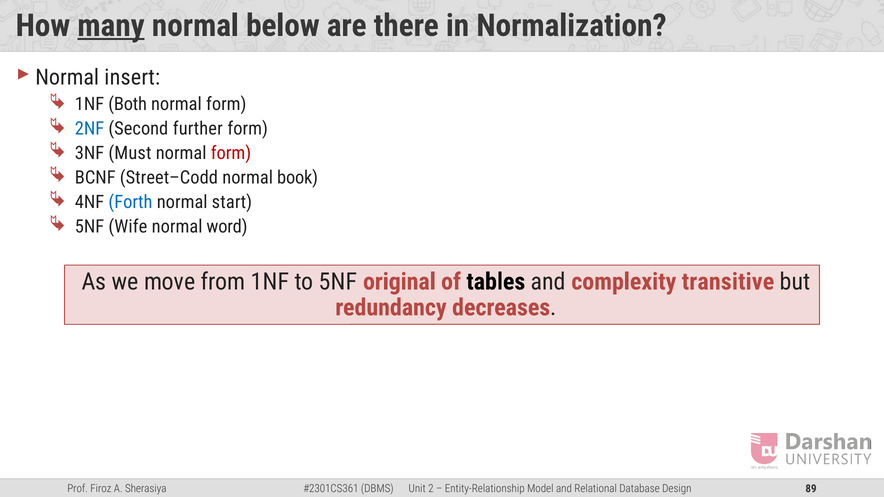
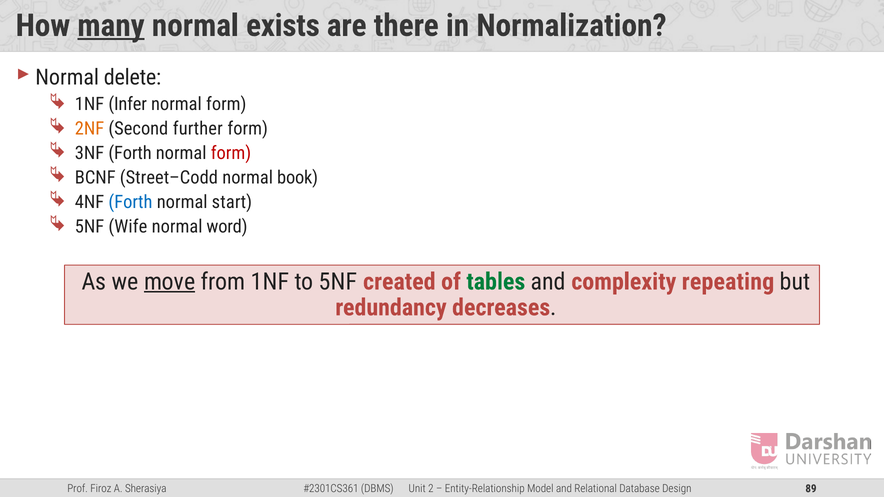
below: below -> exists (283, 26)
insert: insert -> delete (133, 78)
Both: Both -> Infer (128, 104)
2NF colour: blue -> orange (89, 129)
3NF Must: Must -> Forth (130, 153)
move underline: none -> present (170, 282)
original: original -> created (399, 282)
tables colour: black -> green (496, 282)
transitive: transitive -> repeating (728, 282)
